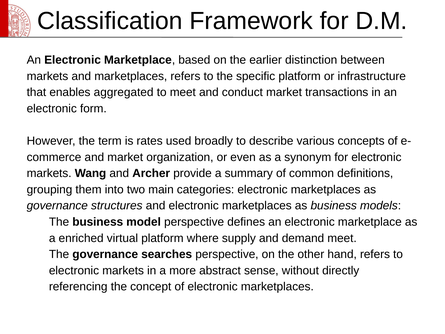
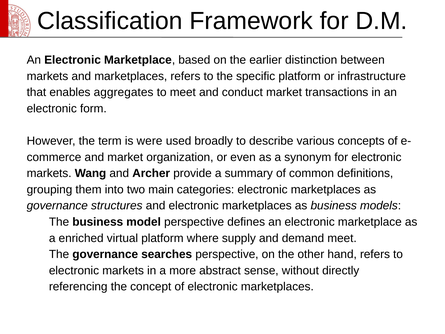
aggregated: aggregated -> aggregates (124, 92)
rates: rates -> were (150, 141)
